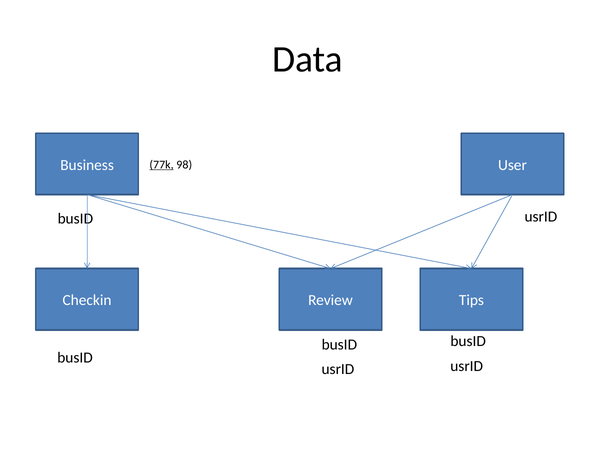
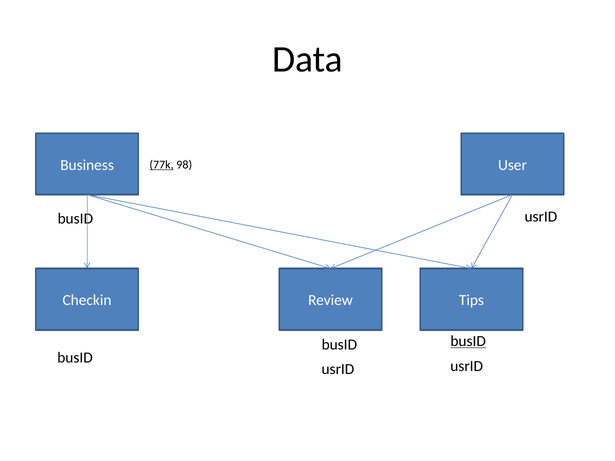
busID underline: none -> present (468, 341)
